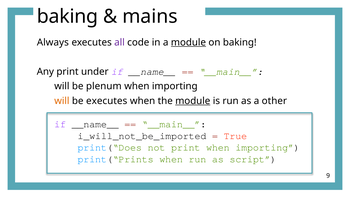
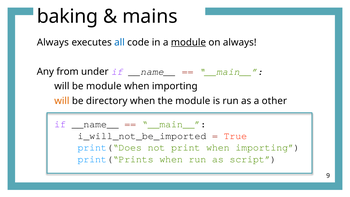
all colour: purple -> blue (119, 42)
on baking: baking -> always (240, 42)
Any print: print -> from (68, 72)
be plenum: plenum -> module (104, 86)
be executes: executes -> directory (107, 101)
module underline: present -> none (193, 101)
